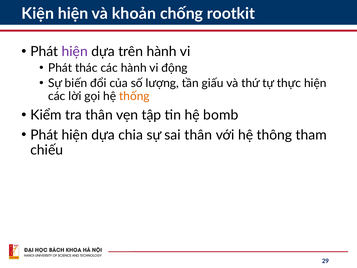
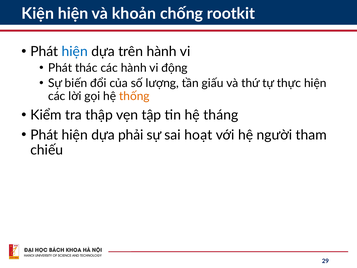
hiện colour: purple -> blue (75, 51)
tra thân: thân -> thập (99, 115)
bomb: bomb -> tháng (221, 115)
chia: chia -> phải (131, 135)
sai thân: thân -> hoạt (198, 135)
thông: thông -> người (274, 135)
